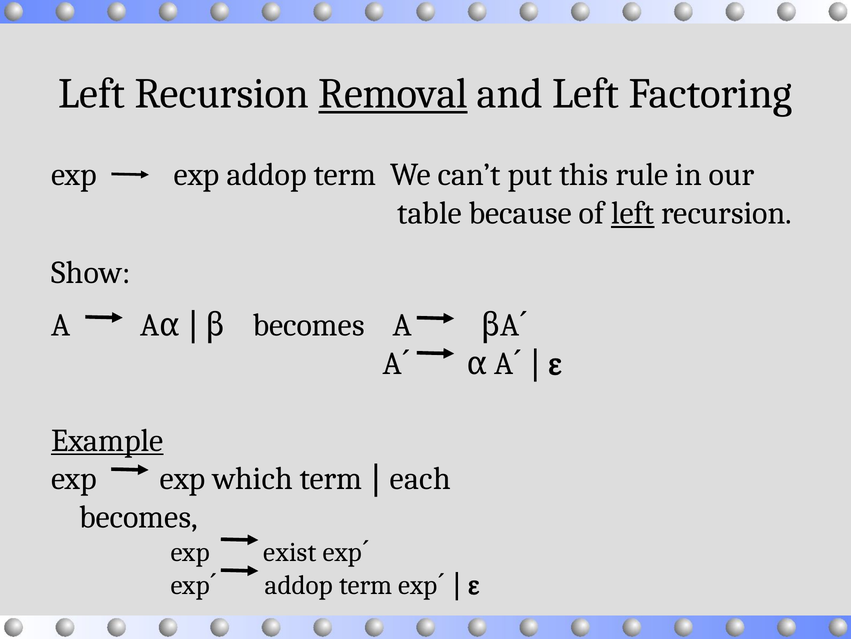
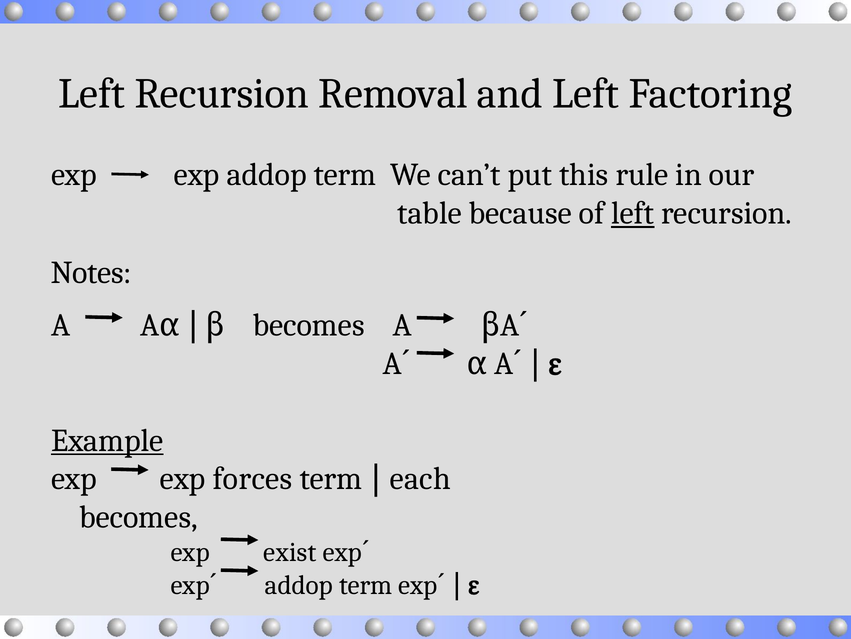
Removal underline: present -> none (393, 94)
Show: Show -> Notes (91, 273)
which: which -> forces (252, 478)
